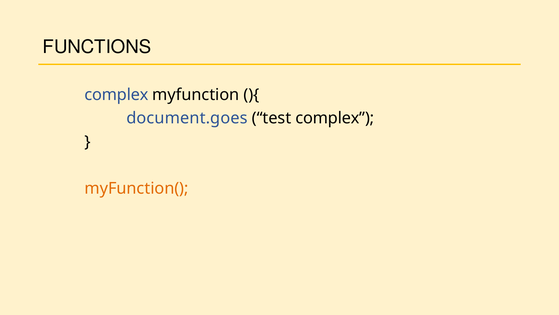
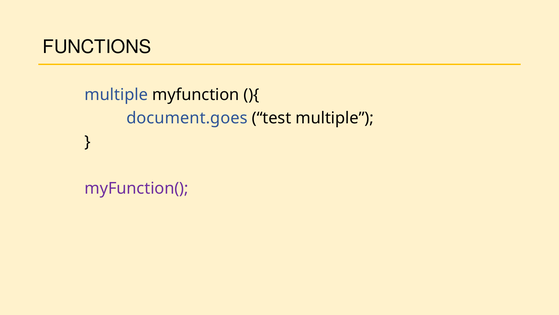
complex: complex -> multiple (116, 95)
test complex: complex -> multiple (335, 118)
myFunction( colour: orange -> purple (137, 188)
